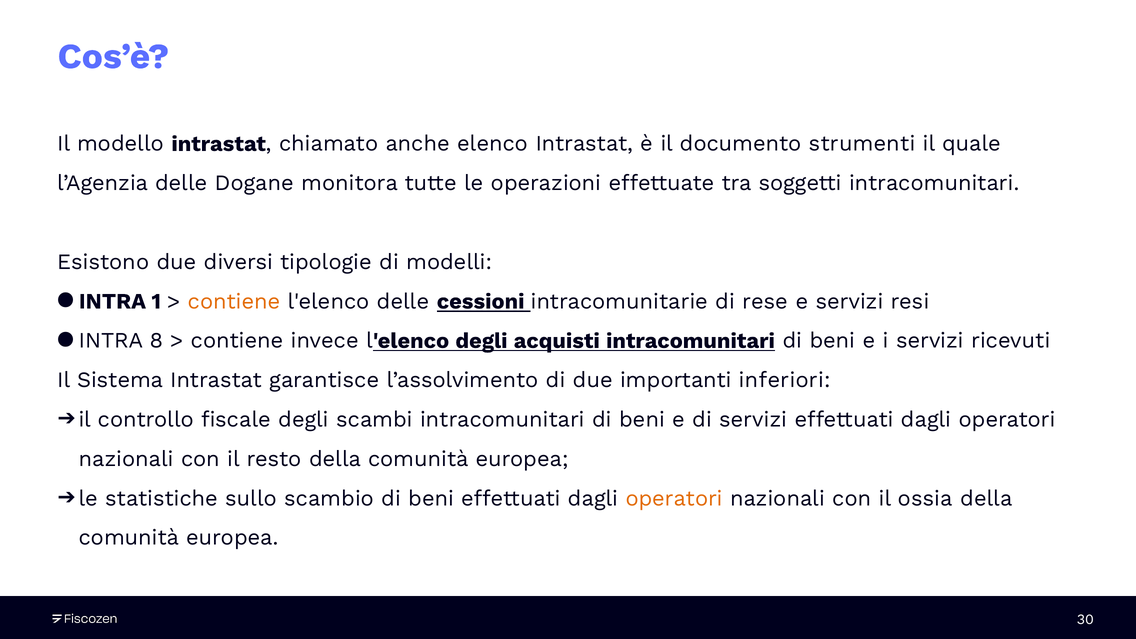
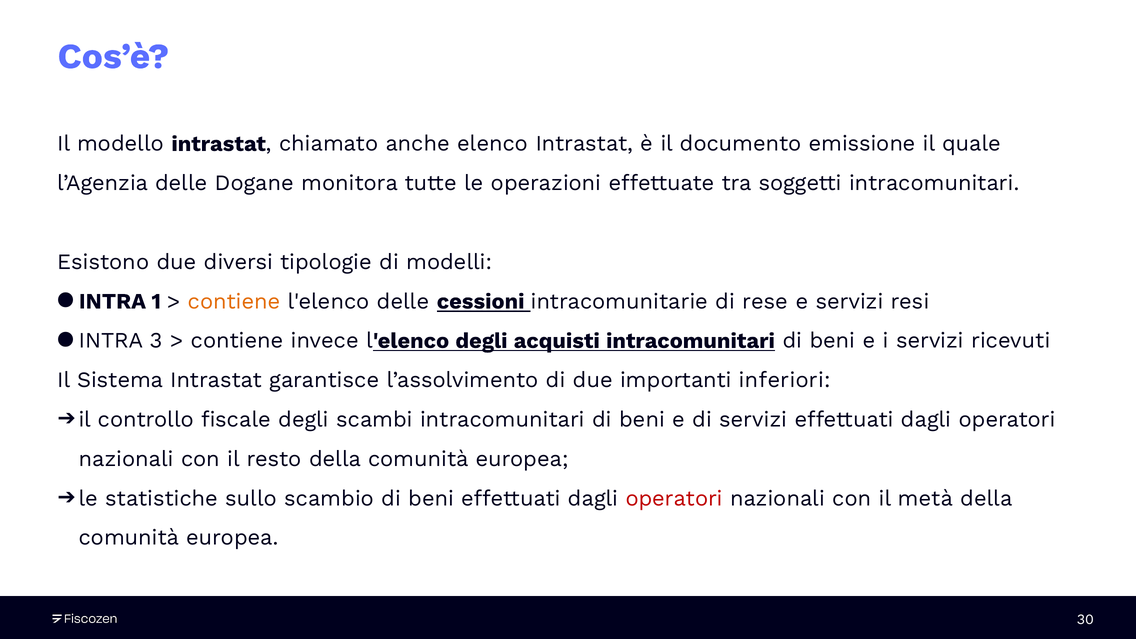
strumenti: strumenti -> emissione (862, 144)
8: 8 -> 3 (156, 341)
operatori colour: orange -> red (674, 498)
ossia: ossia -> metà (925, 498)
